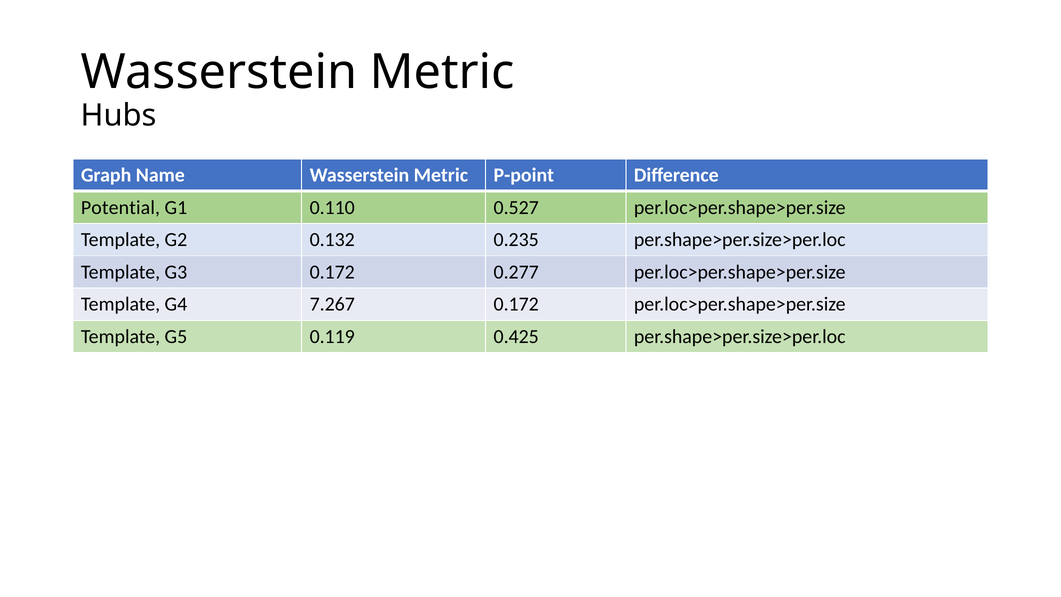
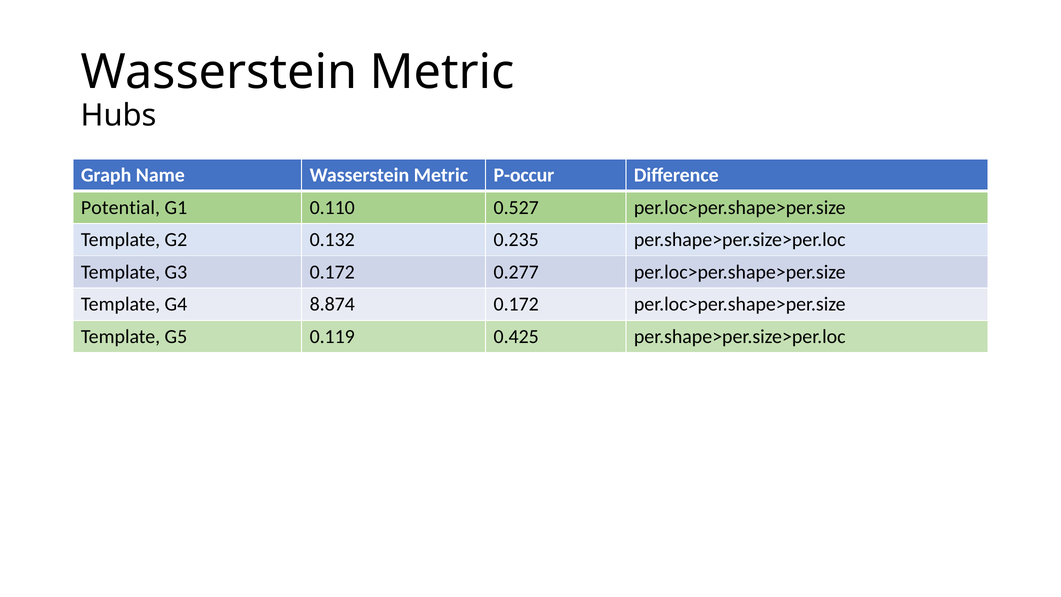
P-point: P-point -> P-occur (524, 175)
7.267: 7.267 -> 8.874 (332, 304)
